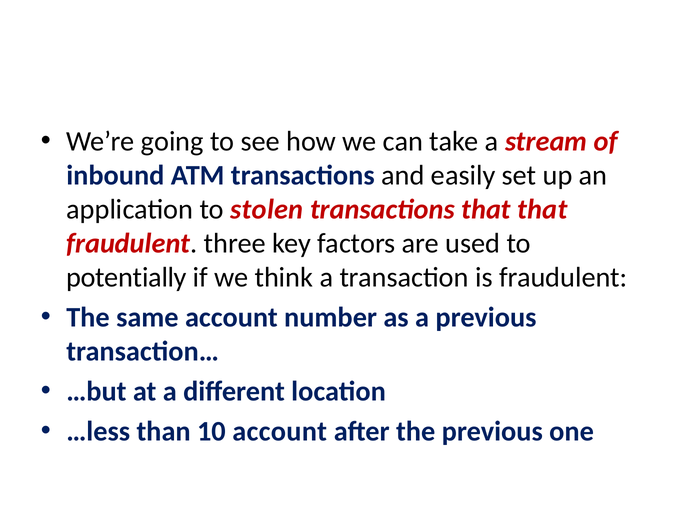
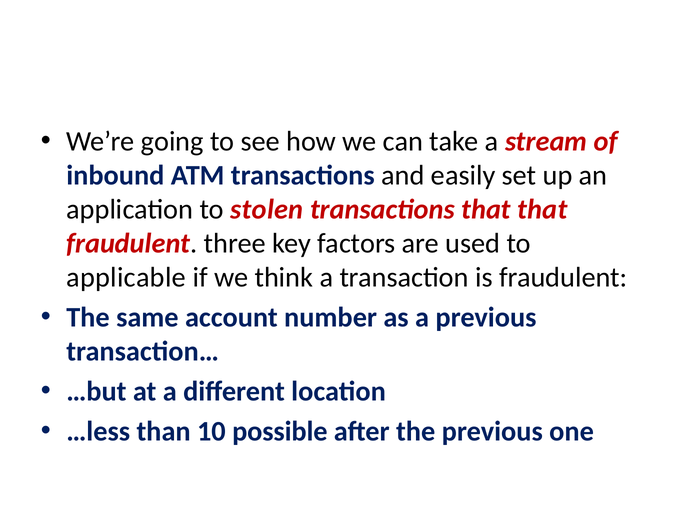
potentially: potentially -> applicable (126, 277)
10 account: account -> possible (280, 432)
